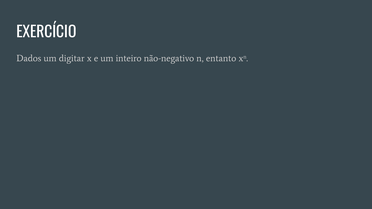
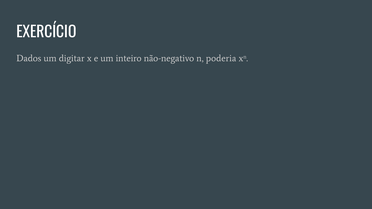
entanto: entanto -> poderia (221, 59)
